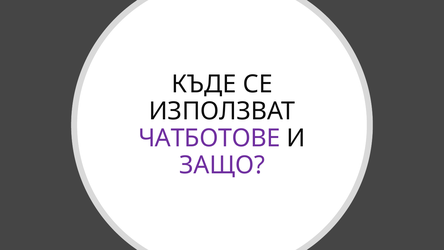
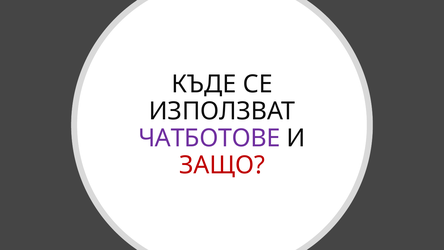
ЗАЩО colour: purple -> red (222, 165)
